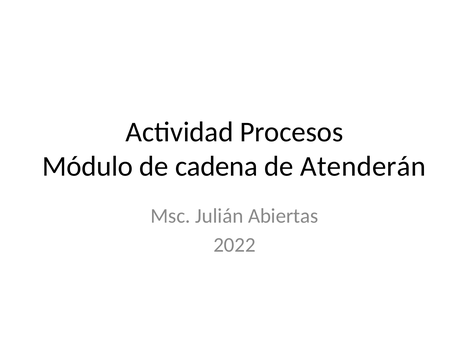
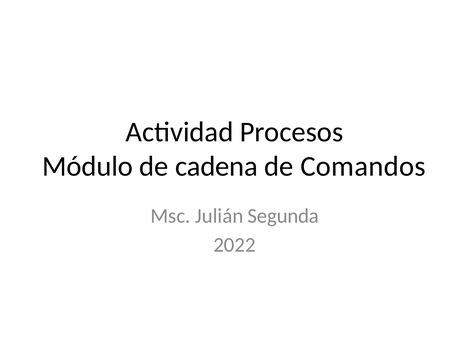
Atenderán: Atenderán -> Comandos (363, 166)
Abiertas: Abiertas -> Segunda (283, 216)
